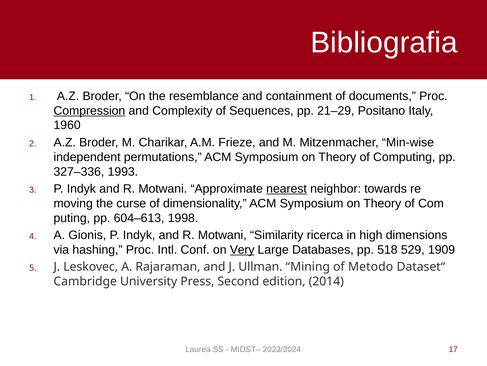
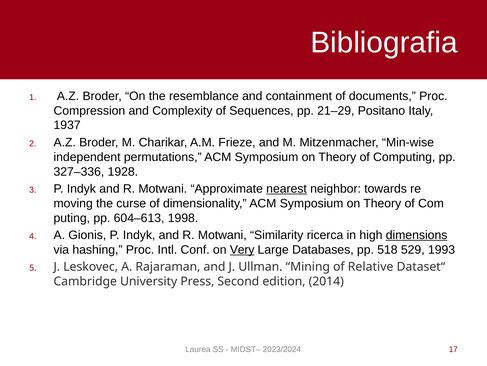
Compression underline: present -> none (89, 110)
1960: 1960 -> 1937 (67, 125)
1993: 1993 -> 1928 (123, 171)
dimensions underline: none -> present (417, 235)
1909: 1909 -> 1993 (442, 249)
Metodo: Metodo -> Relative (371, 266)
